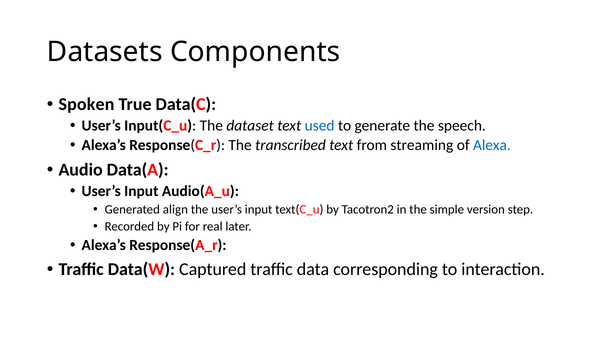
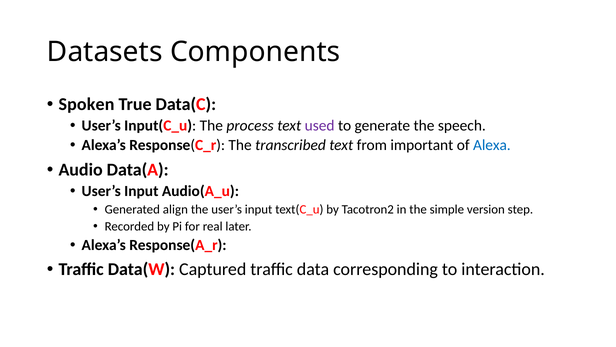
dataset: dataset -> process (250, 125)
used colour: blue -> purple (320, 125)
streaming: streaming -> important (422, 145)
